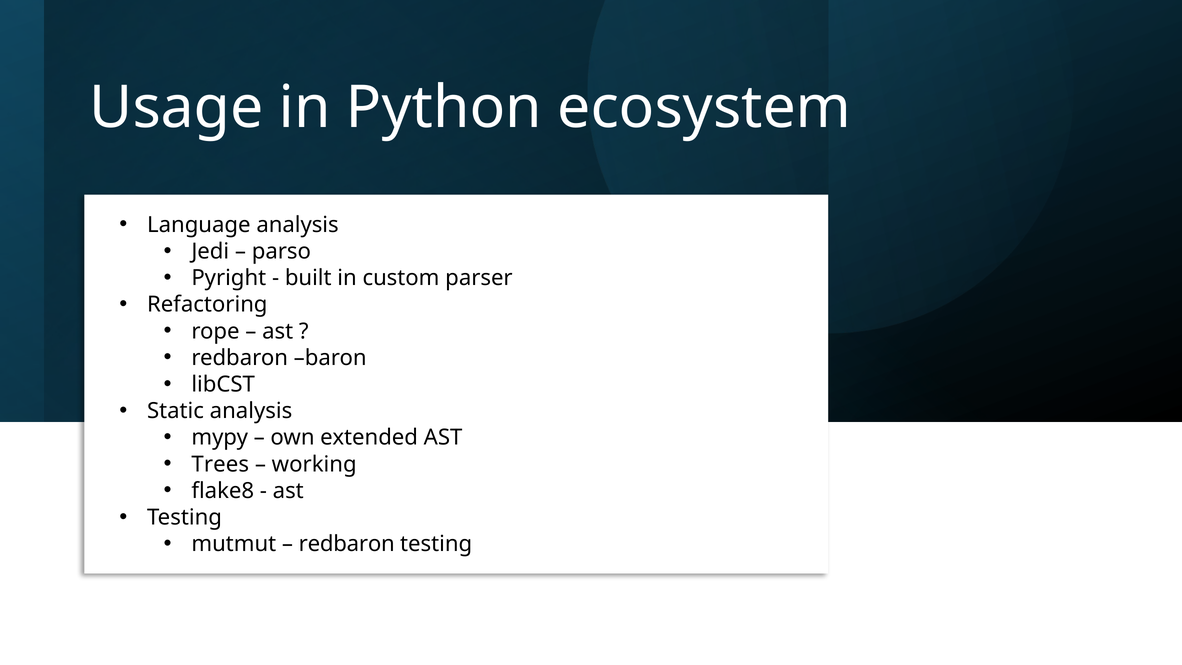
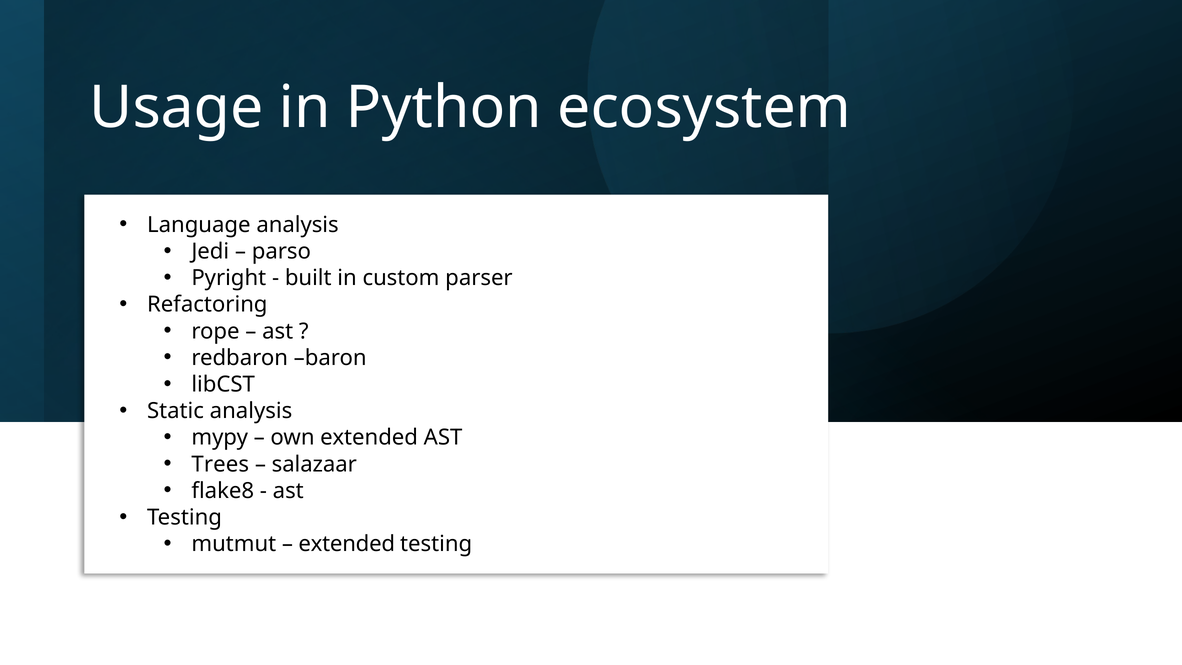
working: working -> salazaar (314, 464)
redbaron: redbaron -> extended (347, 544)
